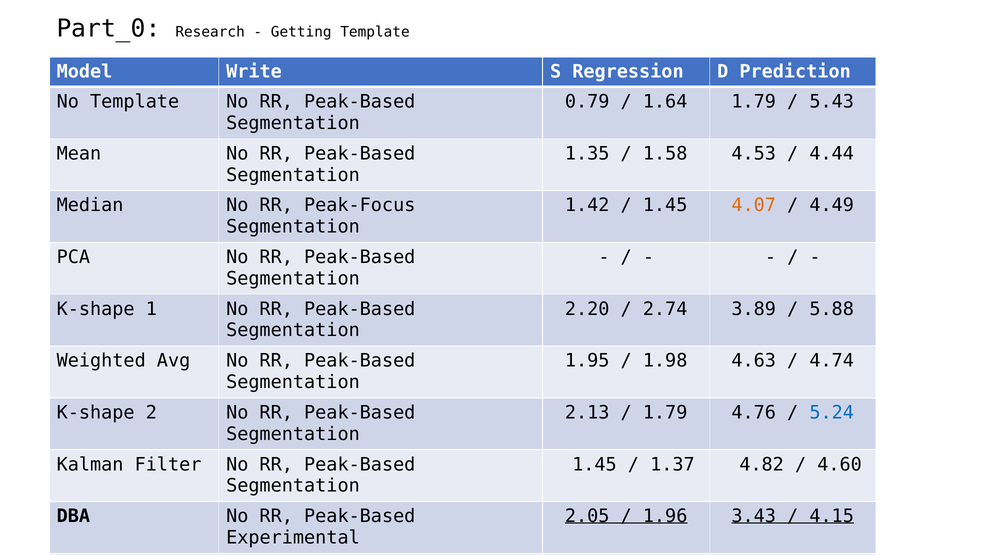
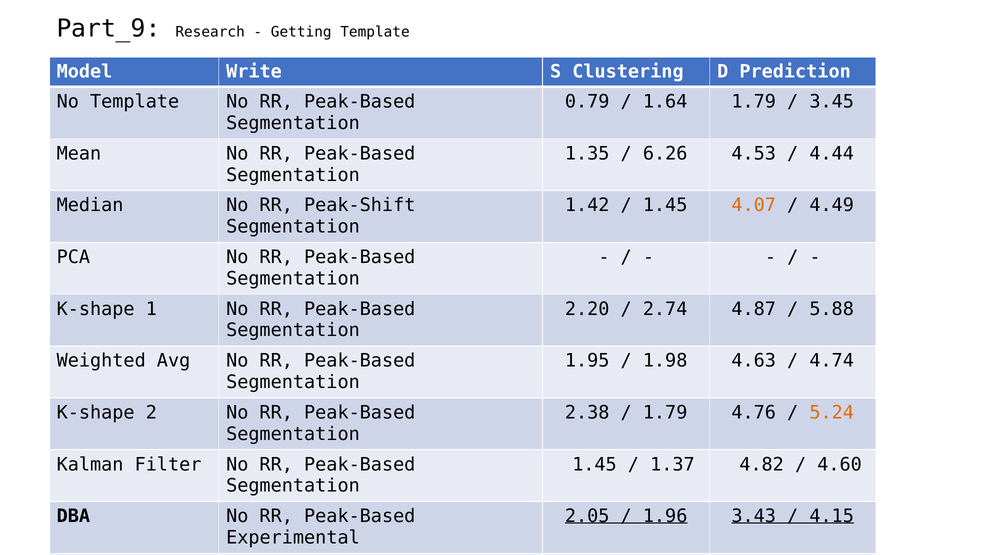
Part_0: Part_0 -> Part_9 (109, 29)
Regression: Regression -> Clustering (628, 72)
5.43: 5.43 -> 3.45 (832, 102)
1.58: 1.58 -> 6.26 (665, 153)
Peak-Focus: Peak-Focus -> Peak-Shift (360, 205)
3.89: 3.89 -> 4.87 (754, 309)
2.13: 2.13 -> 2.38 (587, 413)
5.24 colour: blue -> orange (832, 413)
